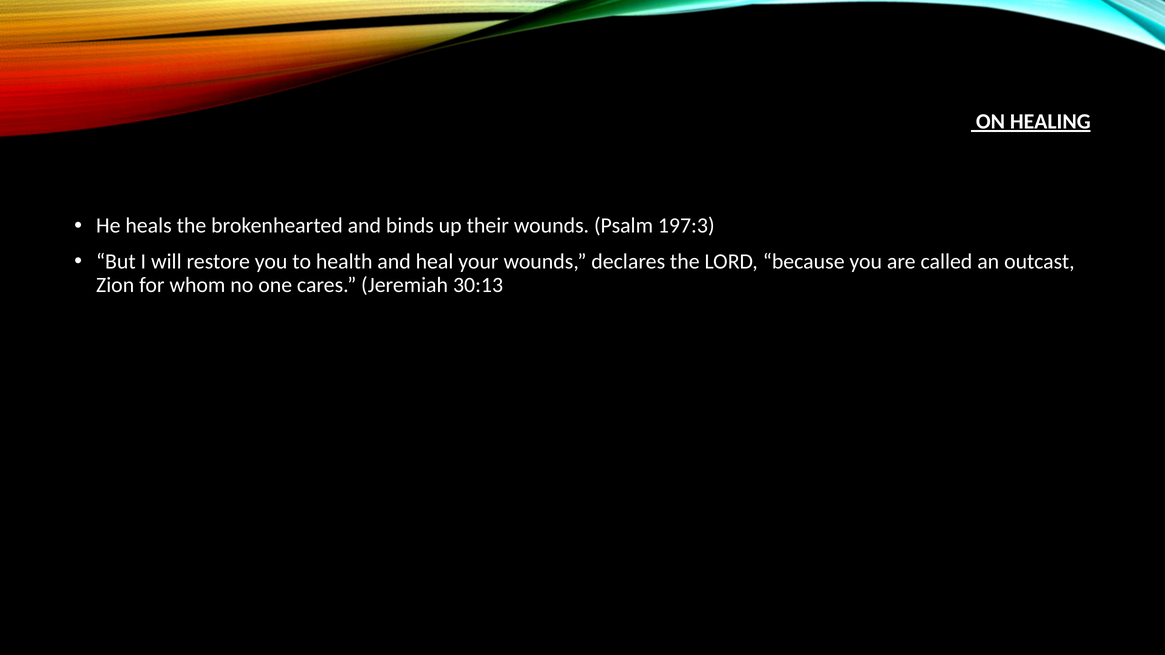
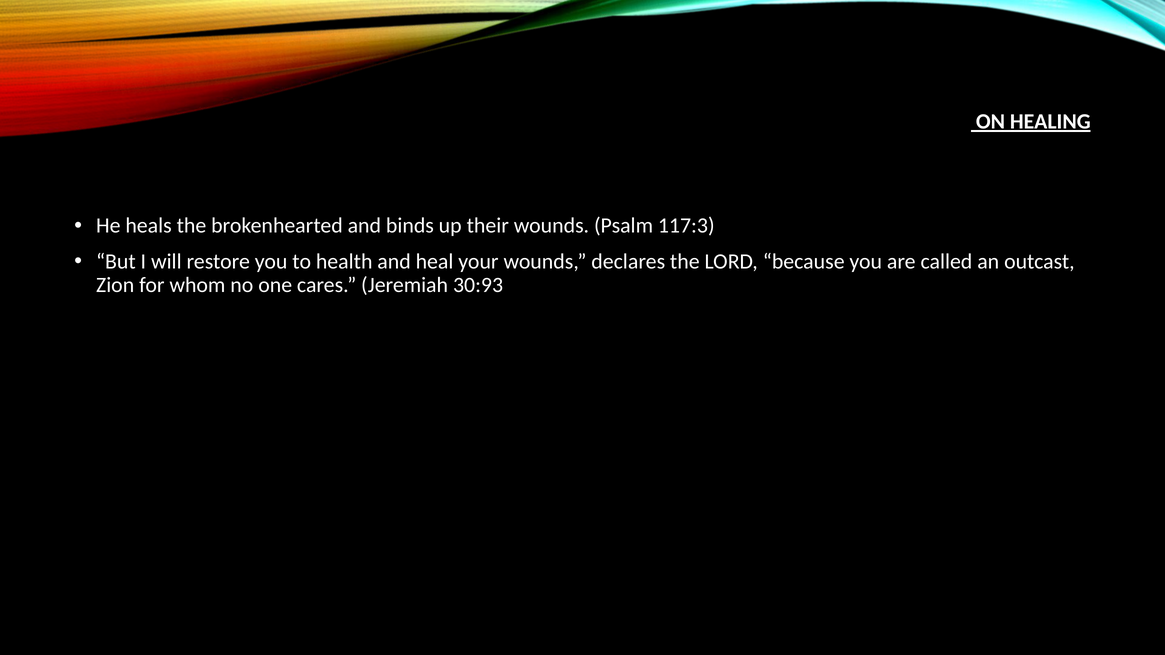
197:3: 197:3 -> 117:3 (686, 226)
30:13: 30:13 -> 30:93 (478, 285)
